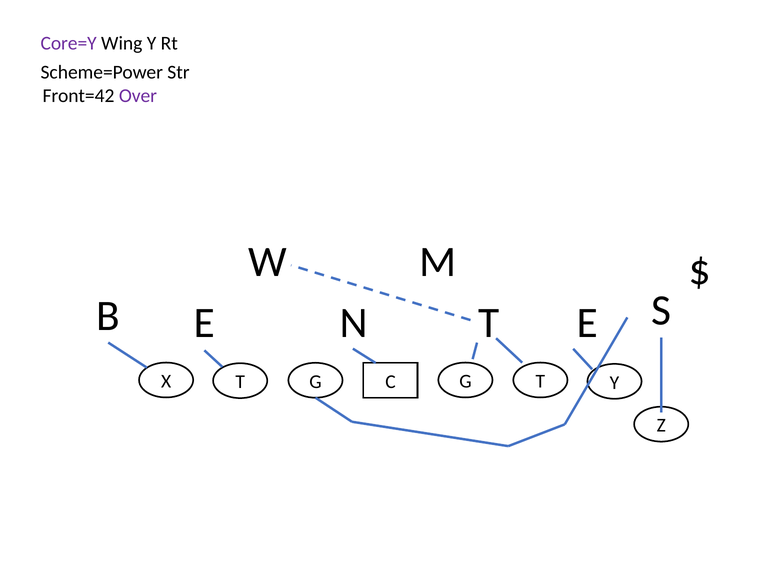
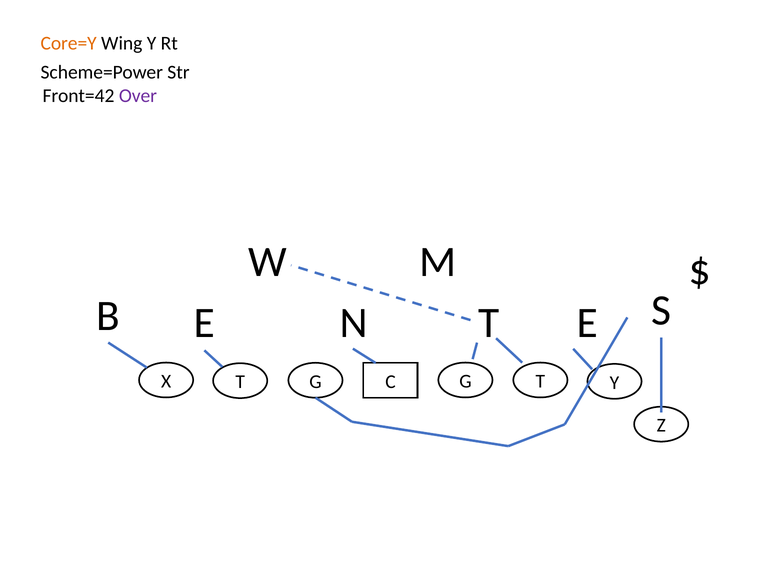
Core=Y colour: purple -> orange (69, 43)
